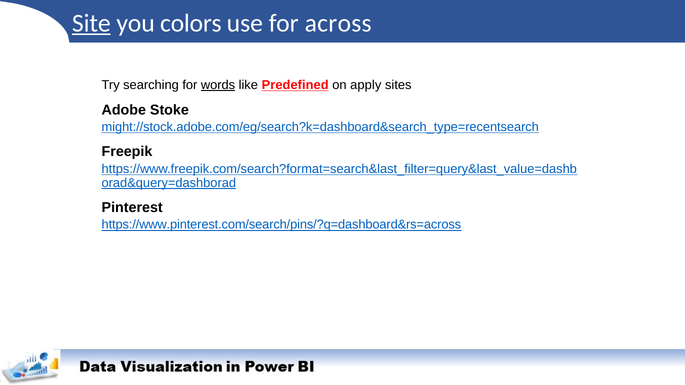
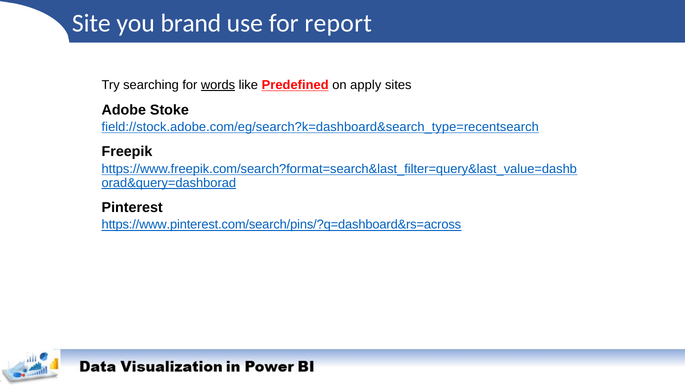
Site underline: present -> none (91, 23)
colors: colors -> brand (191, 23)
across: across -> report (338, 23)
might://stock.adobe.com/eg/search?k=dashboard&search_type=recentsearch: might://stock.adobe.com/eg/search?k=dashboard&search_type=recentsearch -> field://stock.adobe.com/eg/search?k=dashboard&search_type=recentsearch (320, 127)
